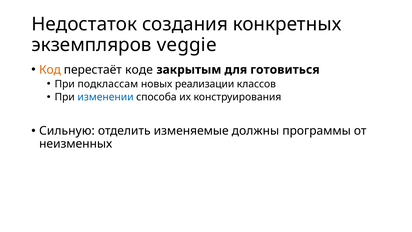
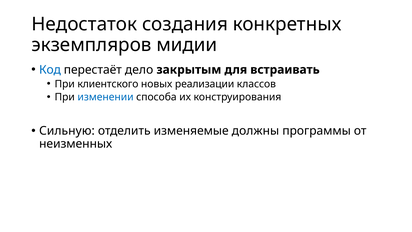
veggie: veggie -> мидии (187, 45)
Код colour: orange -> blue (50, 70)
коде: коде -> дело (139, 70)
готовиться: готовиться -> встраивать (285, 70)
подклассам: подклассам -> клиентского (108, 84)
